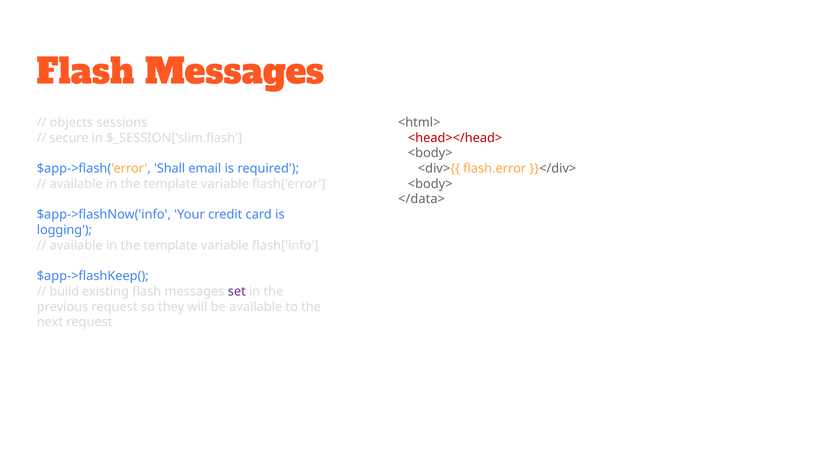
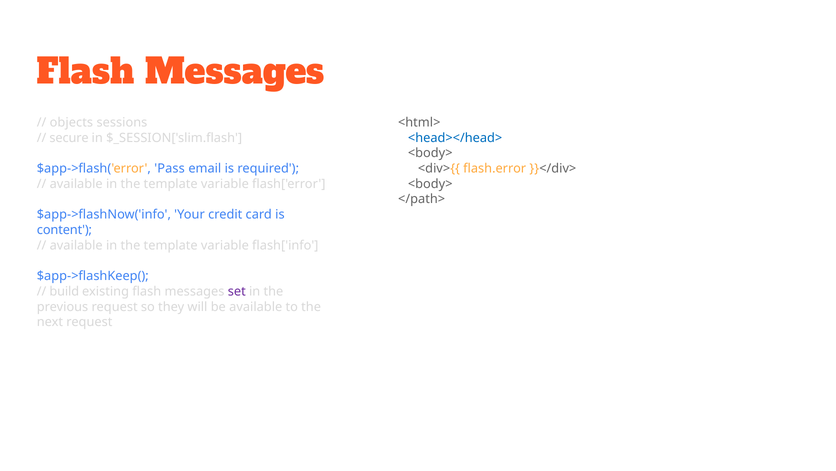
<head></head> colour: red -> blue (455, 138)
Shall: Shall -> Pass (170, 168)
</data>: </data> -> </path> (422, 199)
logging: logging -> content (64, 230)
